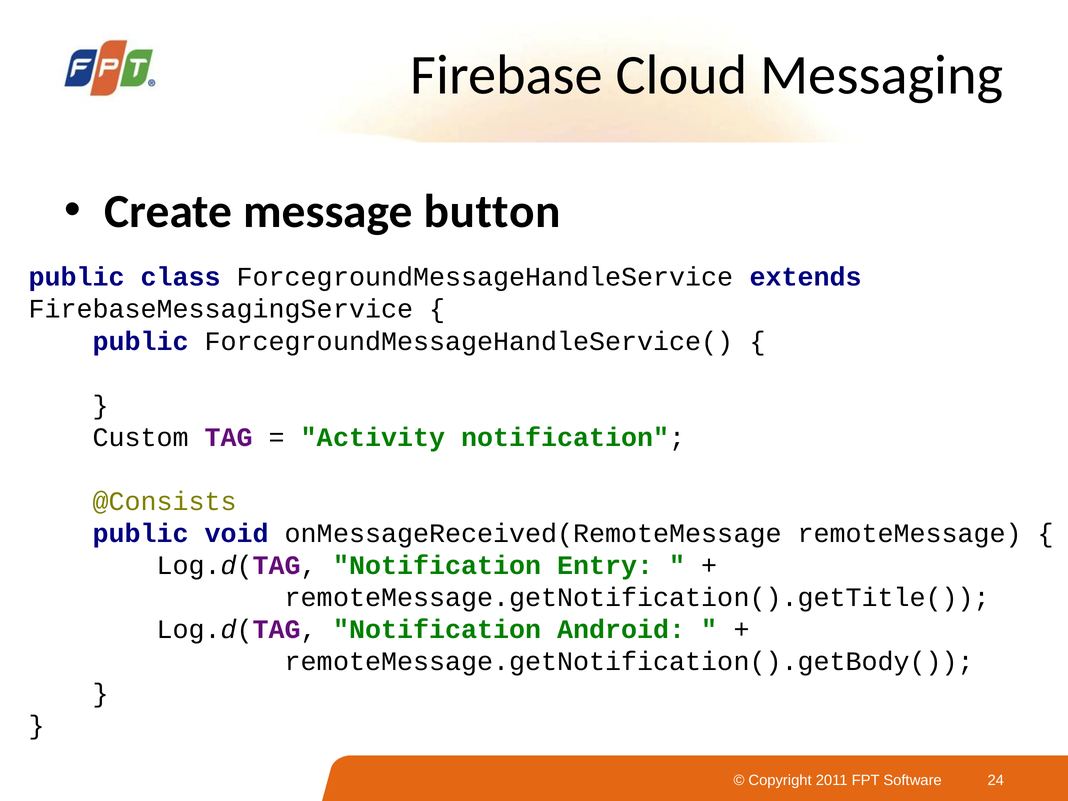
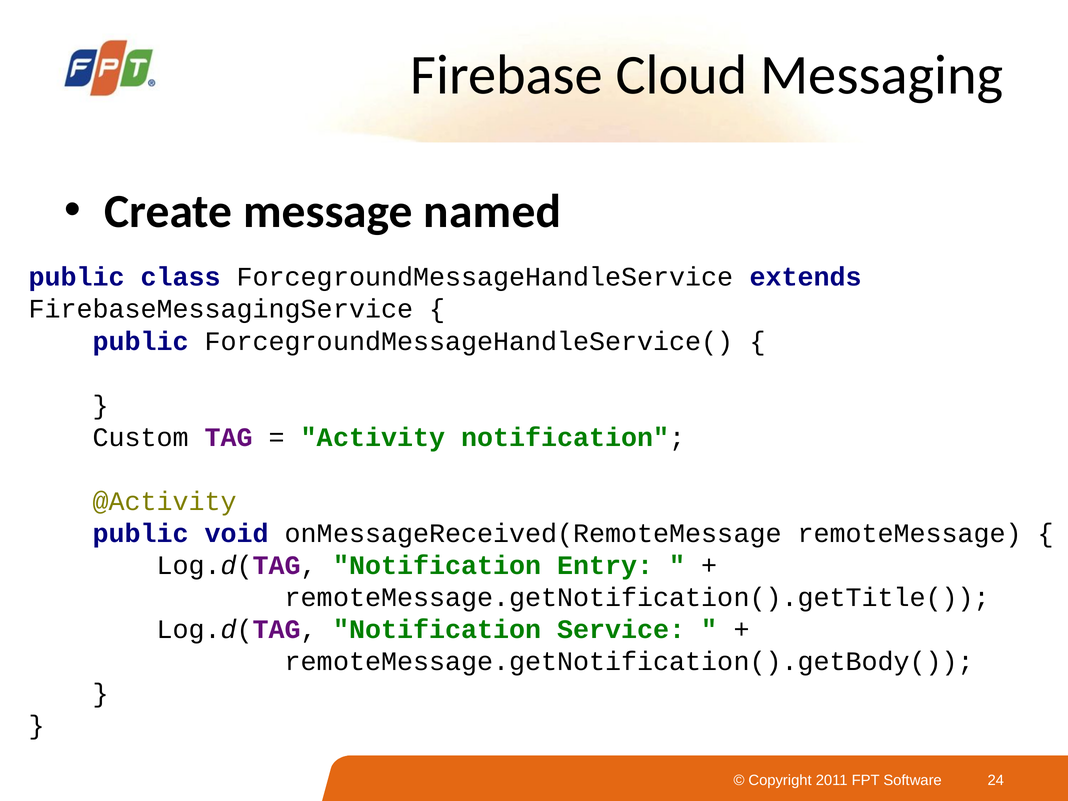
button: button -> named (492, 212)
@Consists: @Consists -> @Activity (165, 501)
Android: Android -> Service (621, 630)
